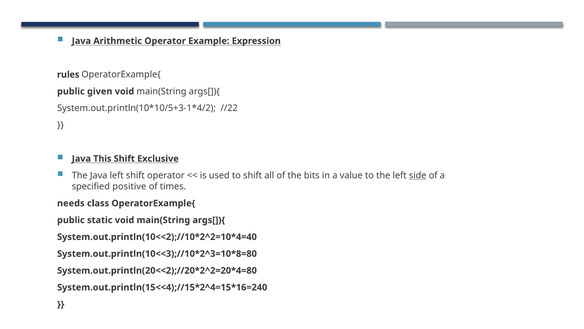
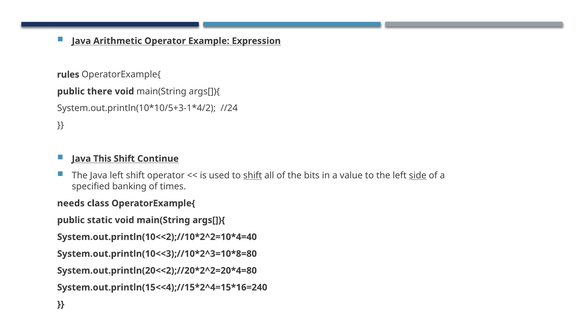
given: given -> there (100, 91)
//22: //22 -> //24 (229, 108)
Exclusive: Exclusive -> Continue (158, 158)
shift underline: none -> present (253, 175)
positive: positive -> banking (129, 186)
